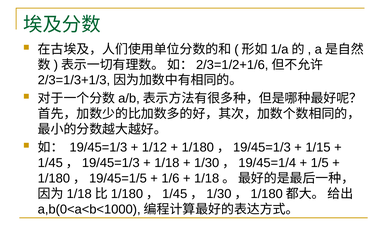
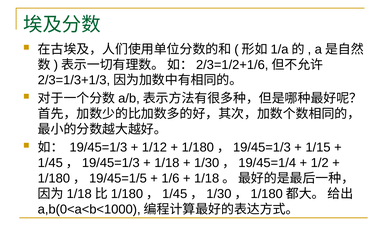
1/5: 1/5 -> 1/2 (320, 163)
